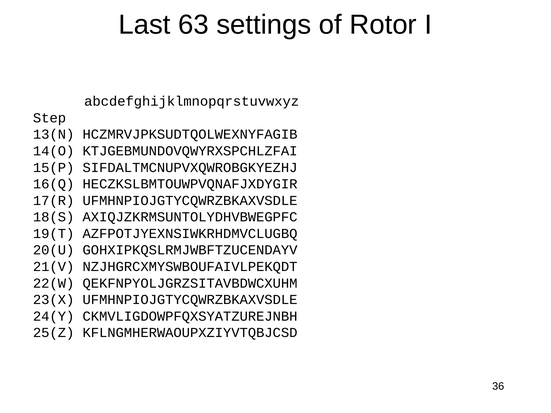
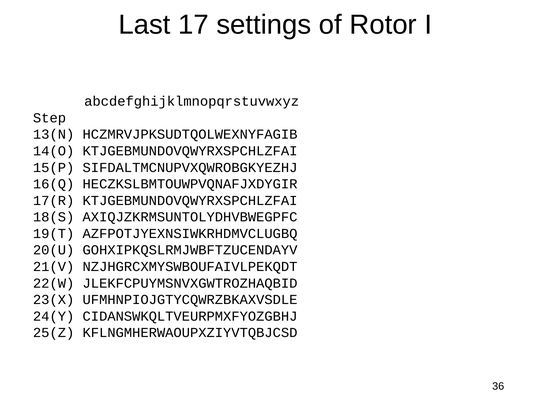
63: 63 -> 17 (194, 25)
17(R UFMHNPIOJGTYCQWRZBKAXVSDLE: UFMHNPIOJGTYCQWRZBKAXVSDLE -> KTJGEBMUNDOVQWYRXSPCHLZFAI (190, 201)
QEKFNPYOLJGRZSITAVBDWCXUHM: QEKFNPYOLJGRZSITAVBDWCXUHM -> JLEKFCPUYMSNVXGWTROZHAQBID (190, 283)
CKMVLIGDOWPFQXSYATZUREJNBH: CKMVLIGDOWPFQXSYATZUREJNBH -> CIDANSWKQLTVEURPMXFYOZGBHJ (190, 316)
